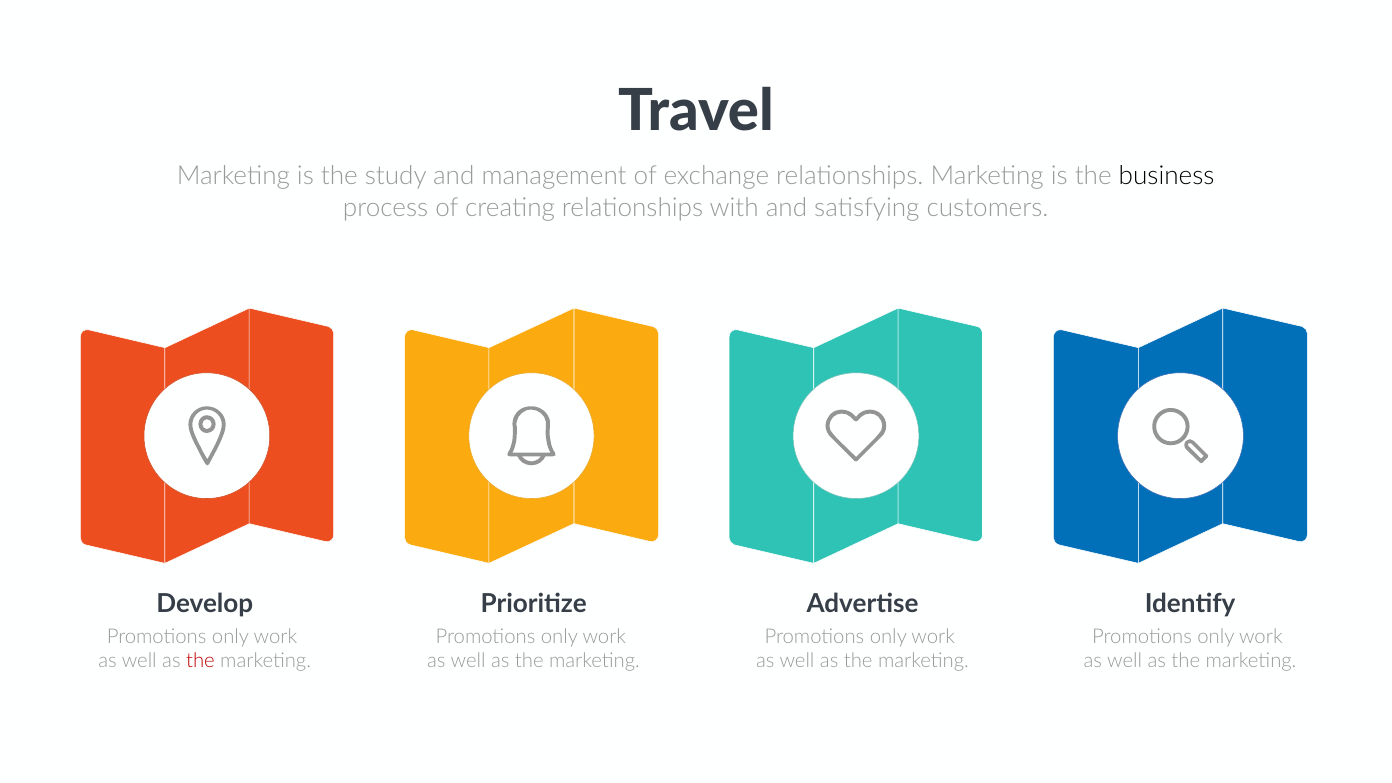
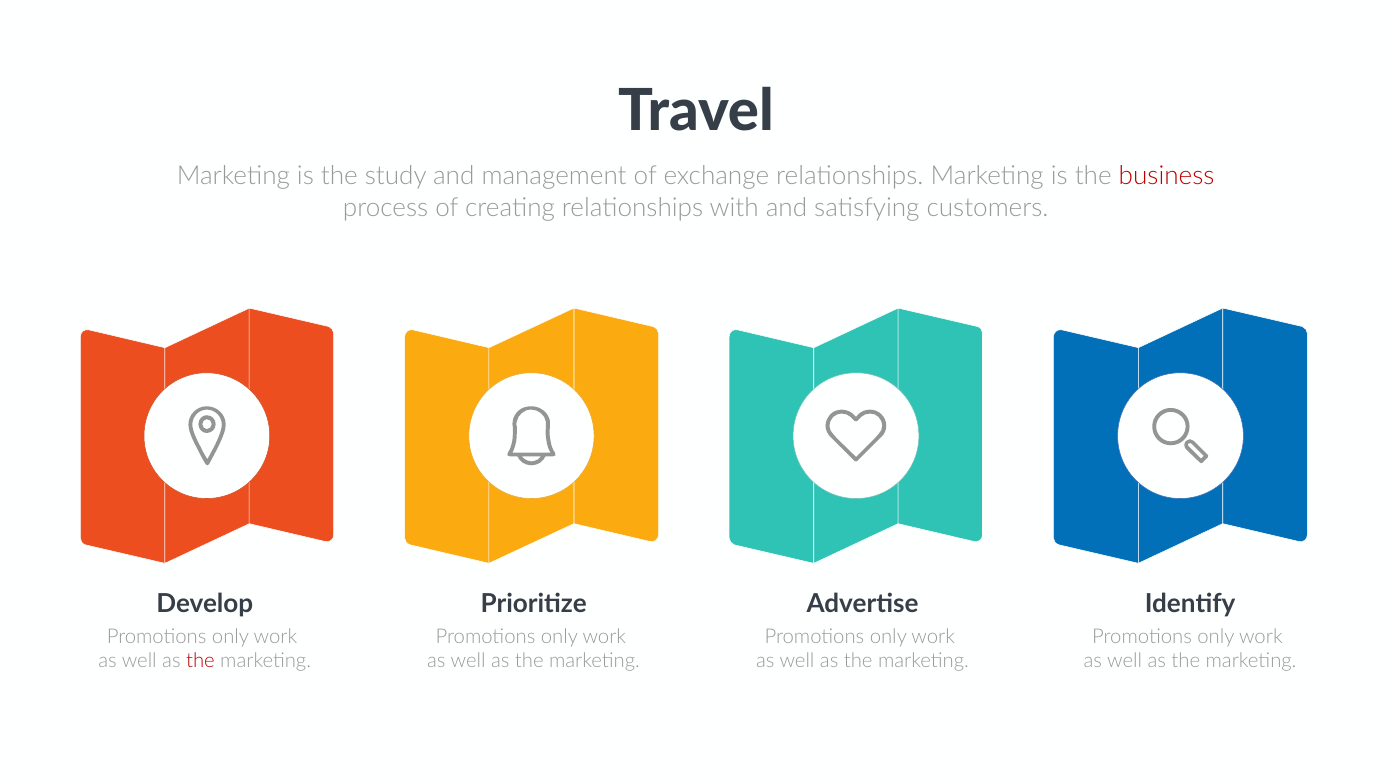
business colour: black -> red (1167, 176)
